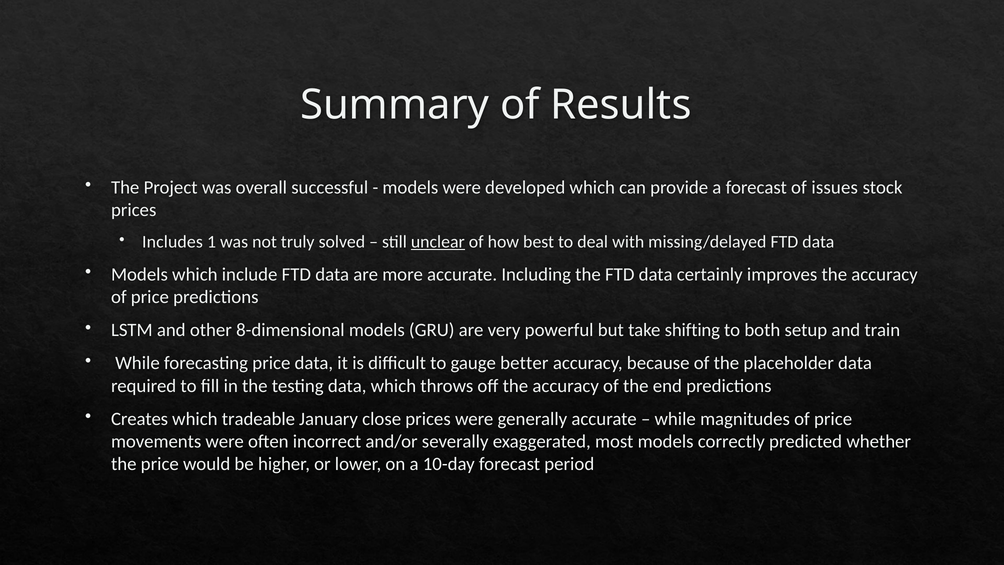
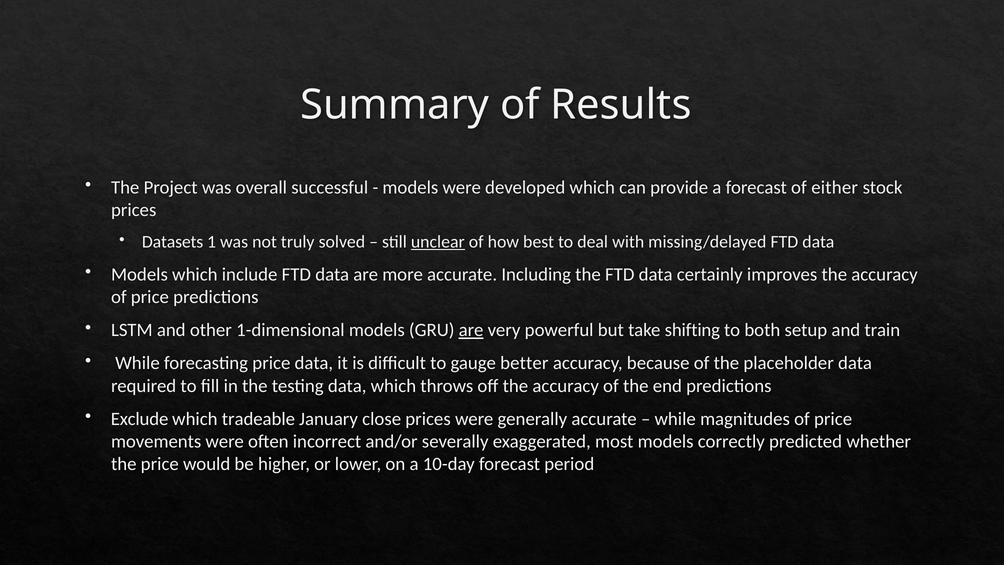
issues: issues -> either (835, 187)
Includes: Includes -> Datasets (173, 242)
8-dimensional: 8-dimensional -> 1-dimensional (290, 330)
are underline: none -> present (471, 330)
Creates: Creates -> Exclude (140, 419)
